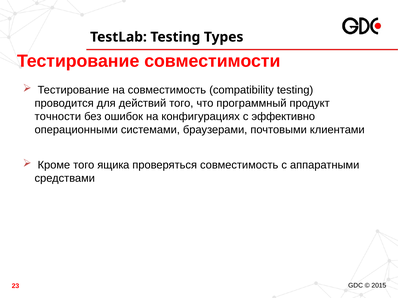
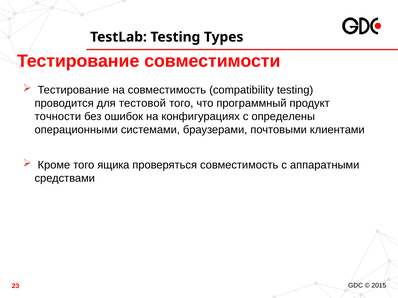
действий: действий -> тестовой (142, 103)
эффективно: эффективно -> определены (283, 117)
